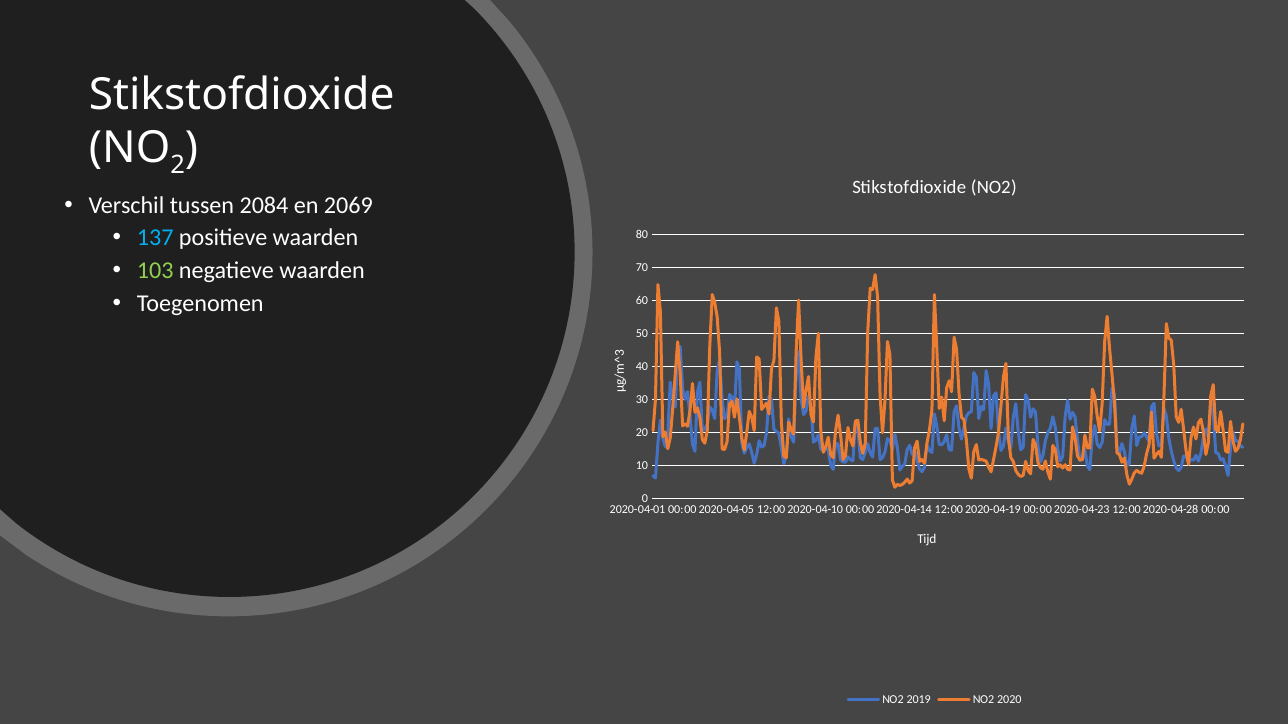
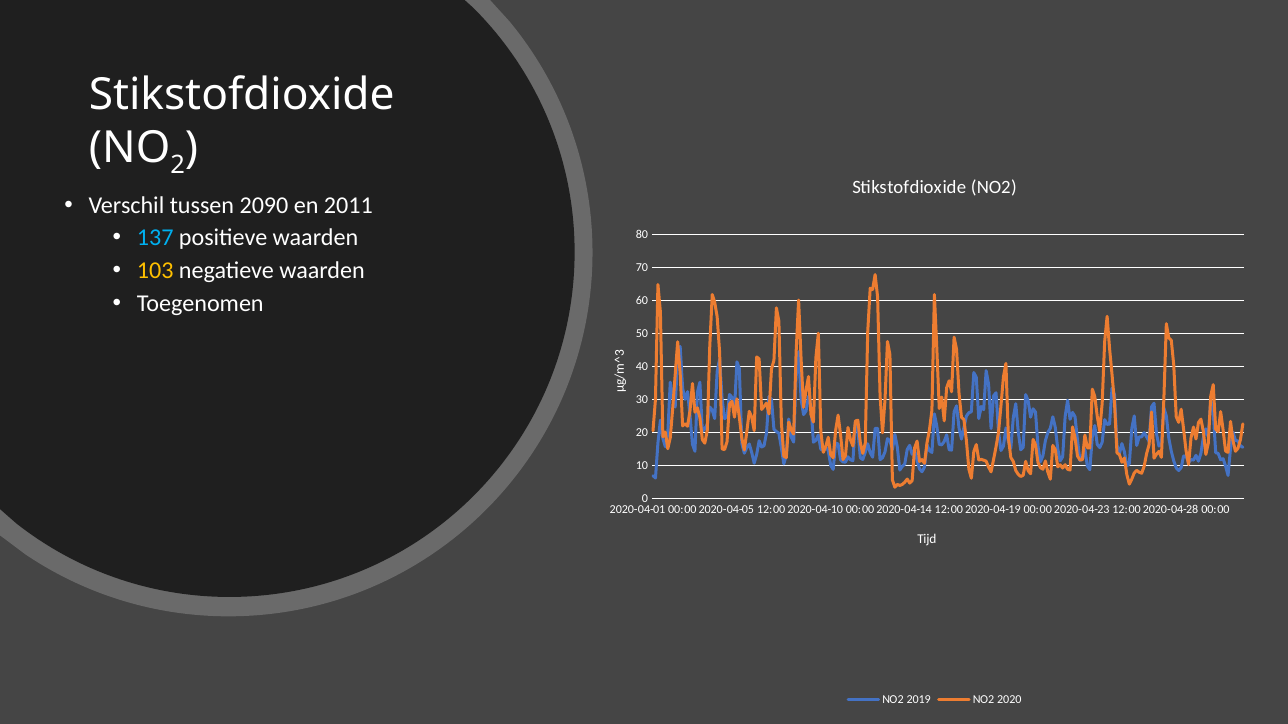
2084: 2084 -> 2090 (264, 205)
2069: 2069 -> 2011 (348, 205)
103 colour: light green -> yellow (155, 271)
